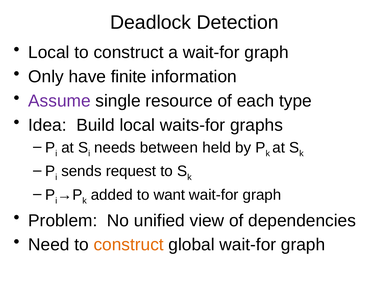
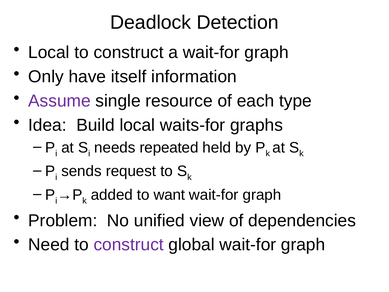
finite: finite -> itself (129, 77)
between: between -> repeated (169, 147)
construct colour: orange -> purple (129, 245)
